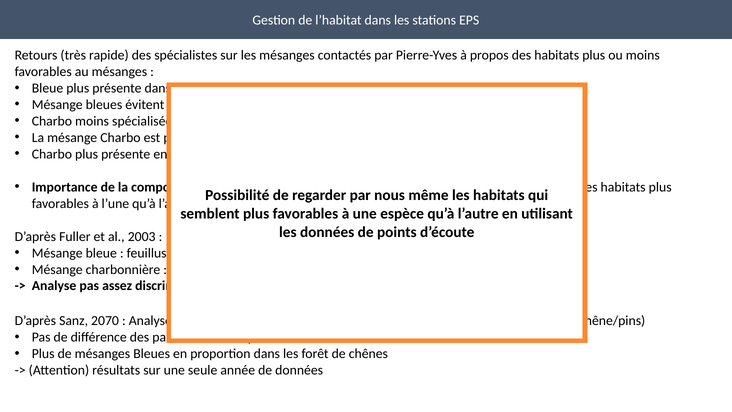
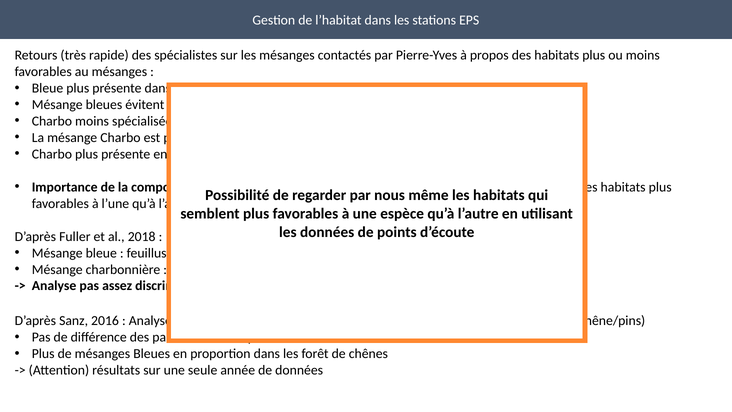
2003: 2003 -> 2018 (142, 236)
2070: 2070 -> 2016 (105, 321)
